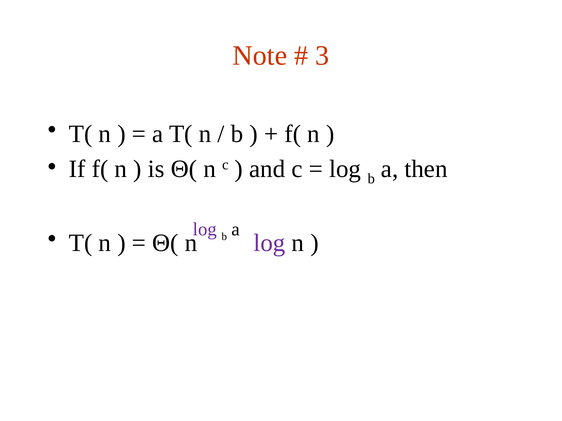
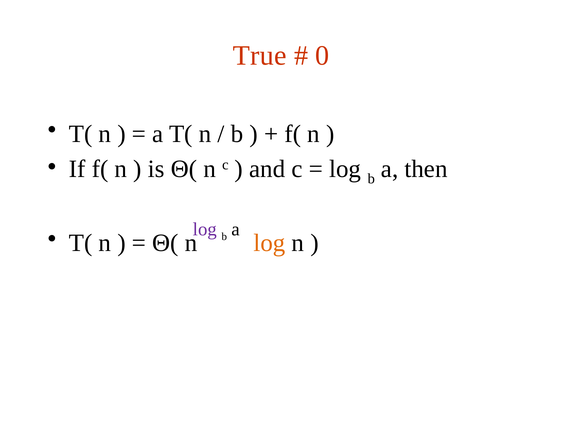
Note: Note -> True (260, 56)
3: 3 -> 0 (322, 56)
log colour: purple -> orange (269, 243)
